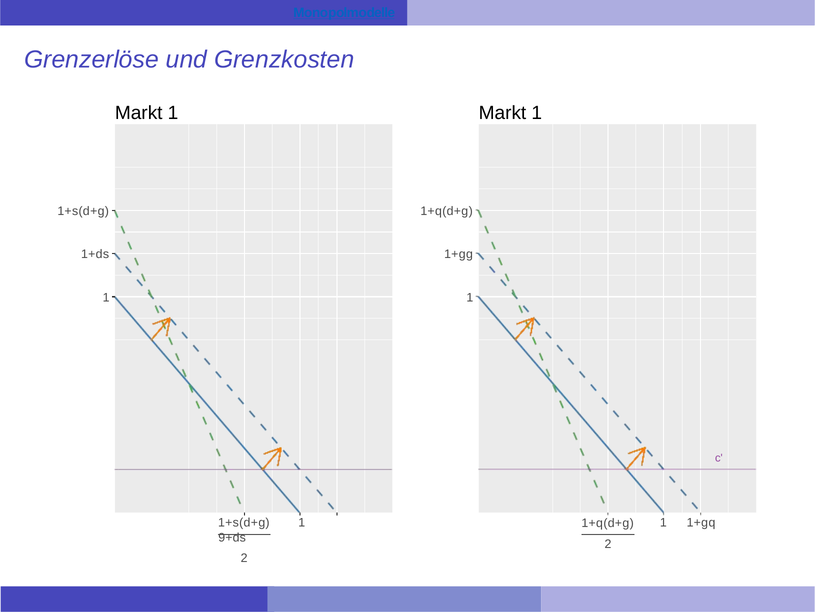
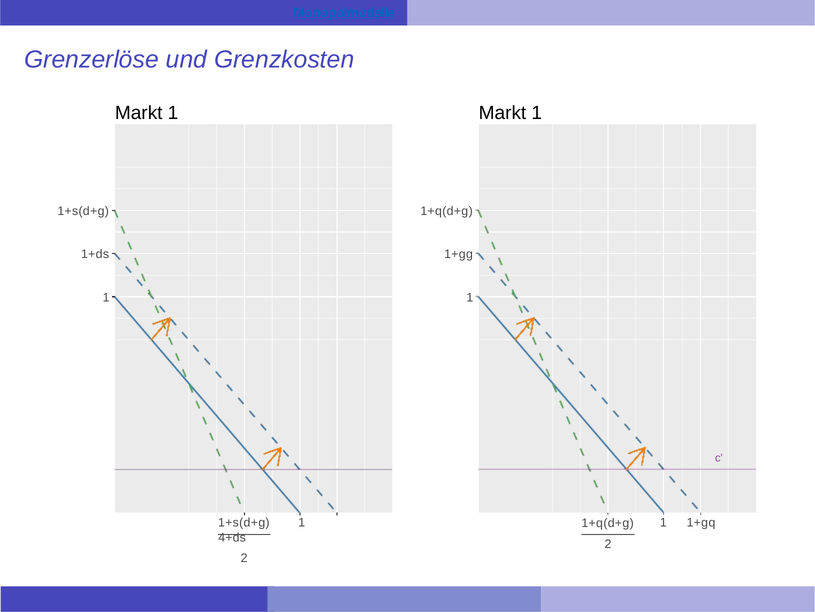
9+ds: 9+ds -> 4+ds (232, 537)
